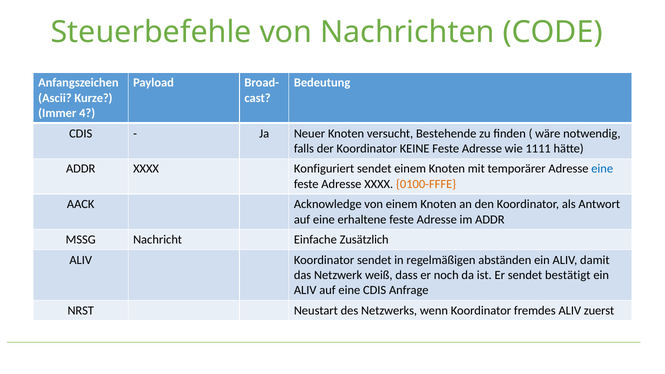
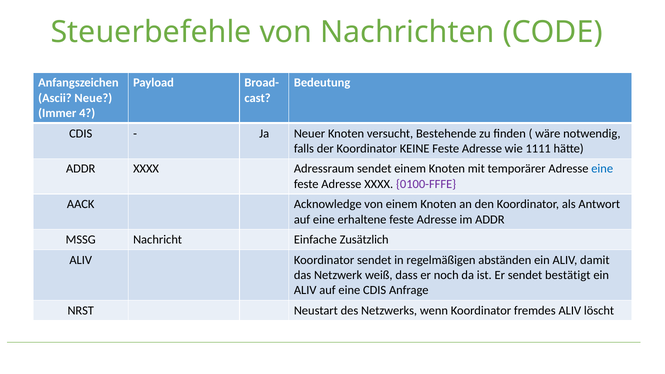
Kurze: Kurze -> Neue (93, 98)
Konfiguriert: Konfiguriert -> Adressraum (324, 169)
0100-FFFE colour: orange -> purple (426, 184)
zuerst: zuerst -> löscht (599, 311)
